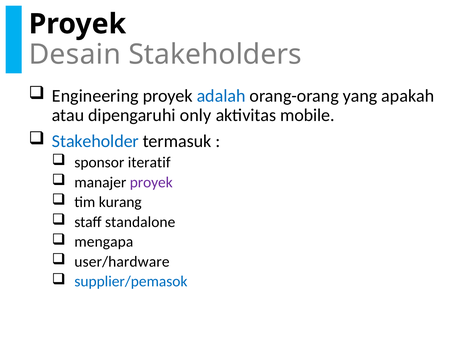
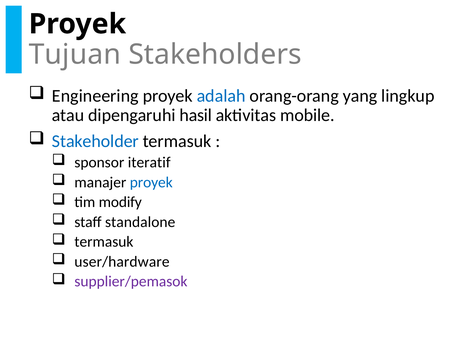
Desain: Desain -> Tujuan (75, 55)
apakah: apakah -> lingkup (408, 96)
only: only -> hasil (196, 115)
proyek colour: purple -> blue (151, 182)
kurang: kurang -> modify (120, 202)
mengapa: mengapa -> termasuk (104, 242)
supplier/pemasok colour: blue -> purple (131, 282)
